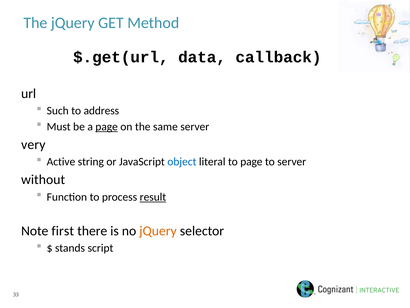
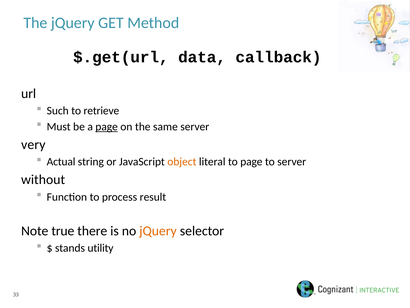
address: address -> retrieve (101, 111)
Active: Active -> Actual (61, 162)
object colour: blue -> orange (182, 162)
result underline: present -> none (153, 197)
first: first -> true (63, 231)
script: script -> utility (101, 248)
